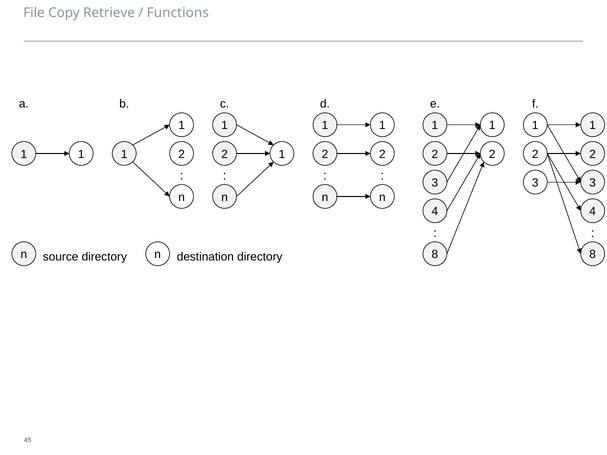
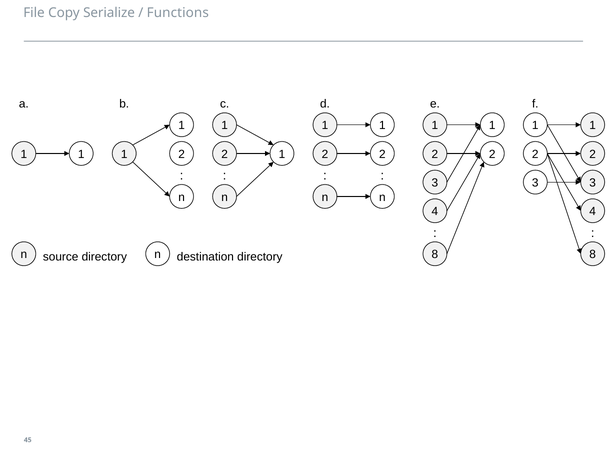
Retrieve: Retrieve -> Serialize (109, 13)
